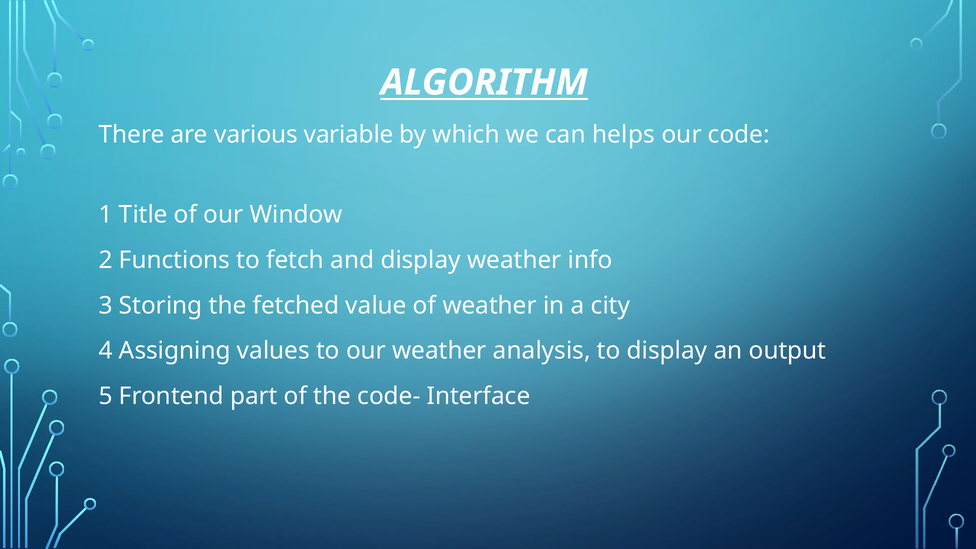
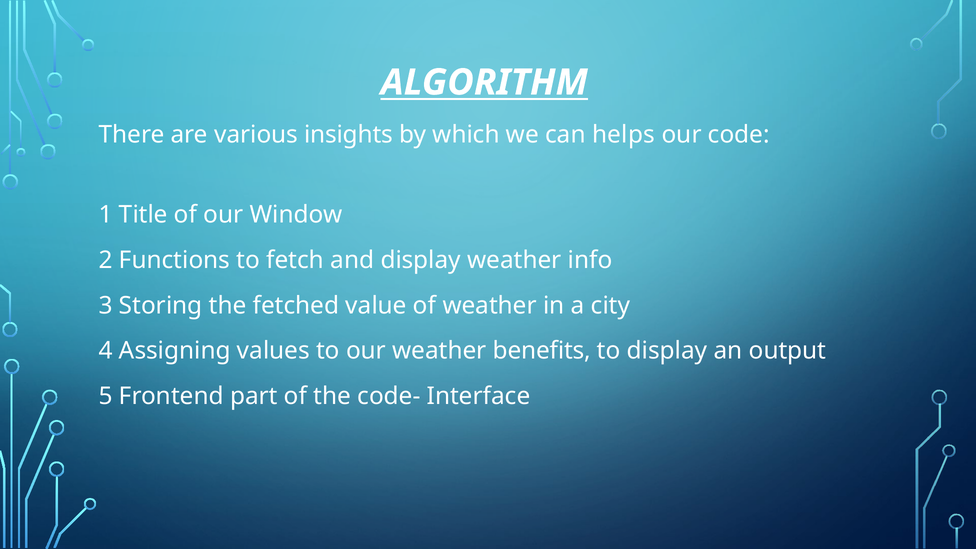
variable: variable -> insights (349, 134)
analysis: analysis -> beneﬁts (542, 351)
